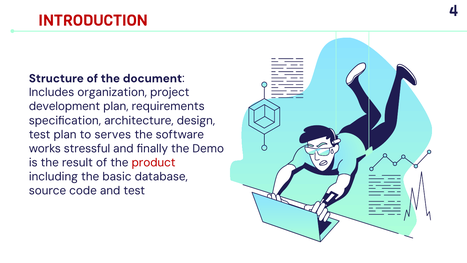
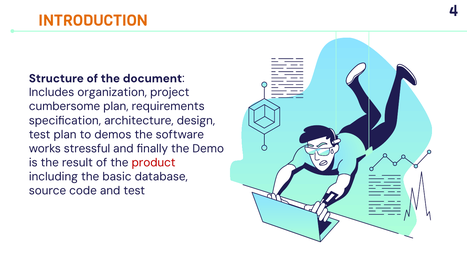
INTRODUCTION colour: red -> orange (93, 21)
development: development -> cumbersome (65, 106)
serves: serves -> demos (113, 134)
